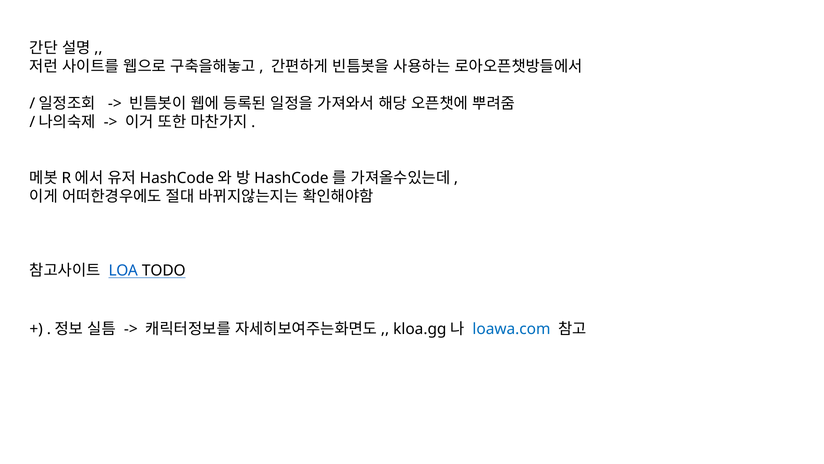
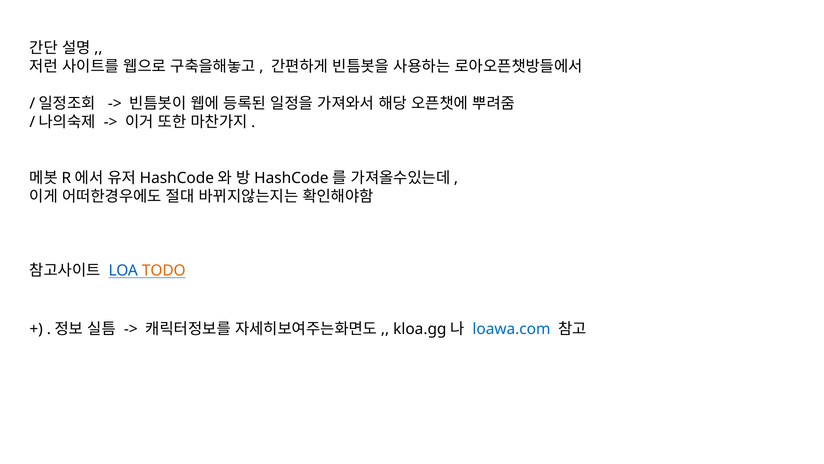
TODO colour: black -> orange (164, 271)
